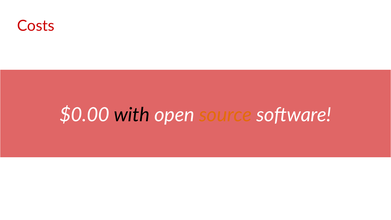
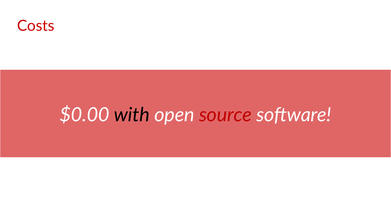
source colour: orange -> red (225, 115)
